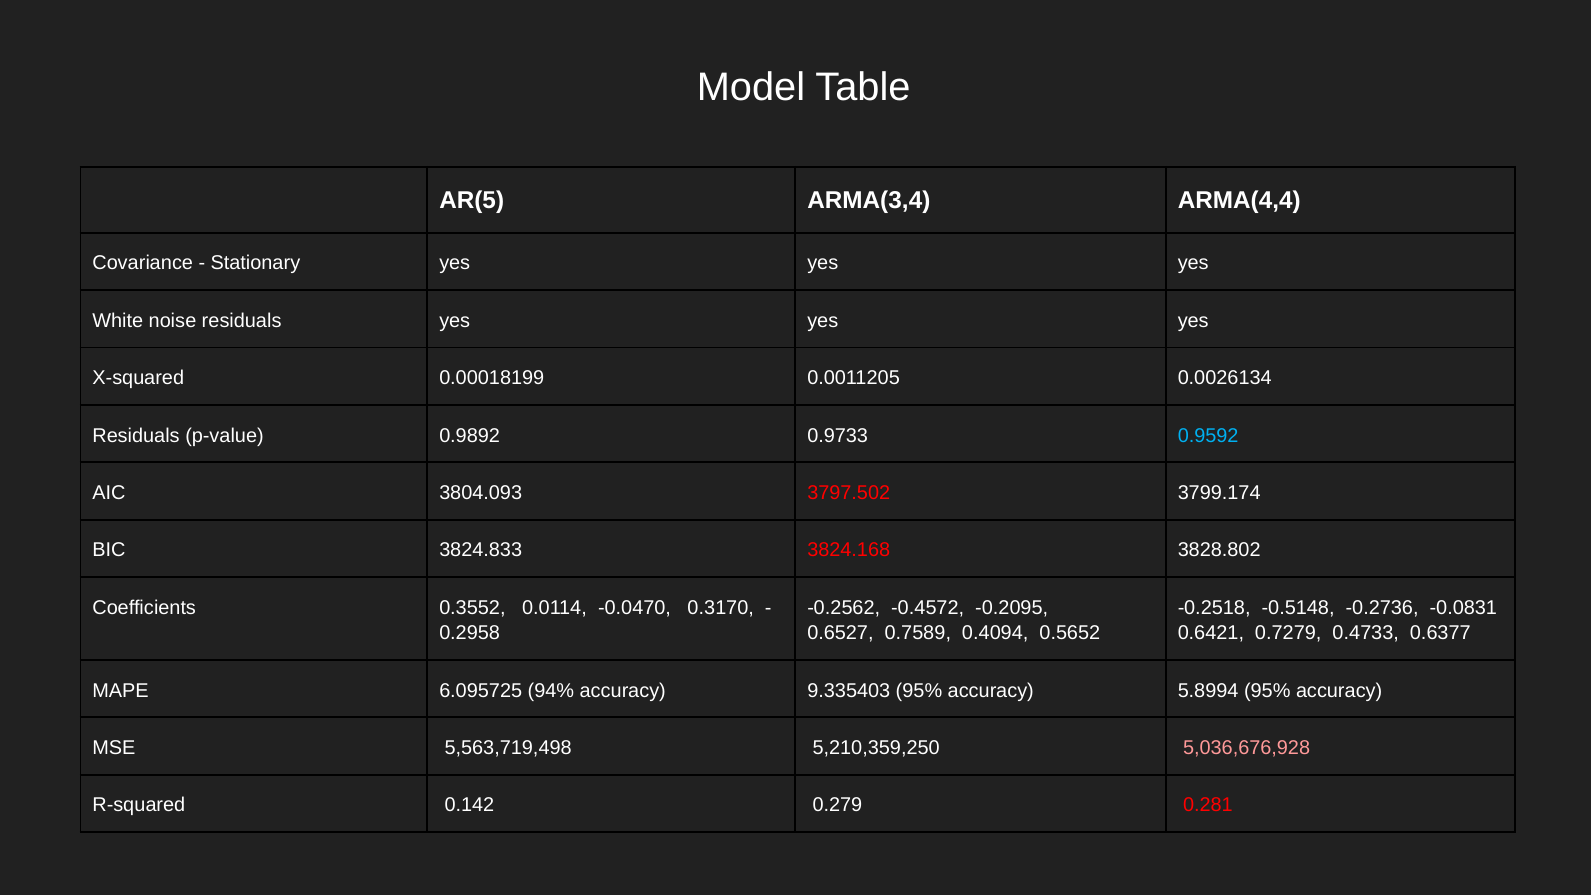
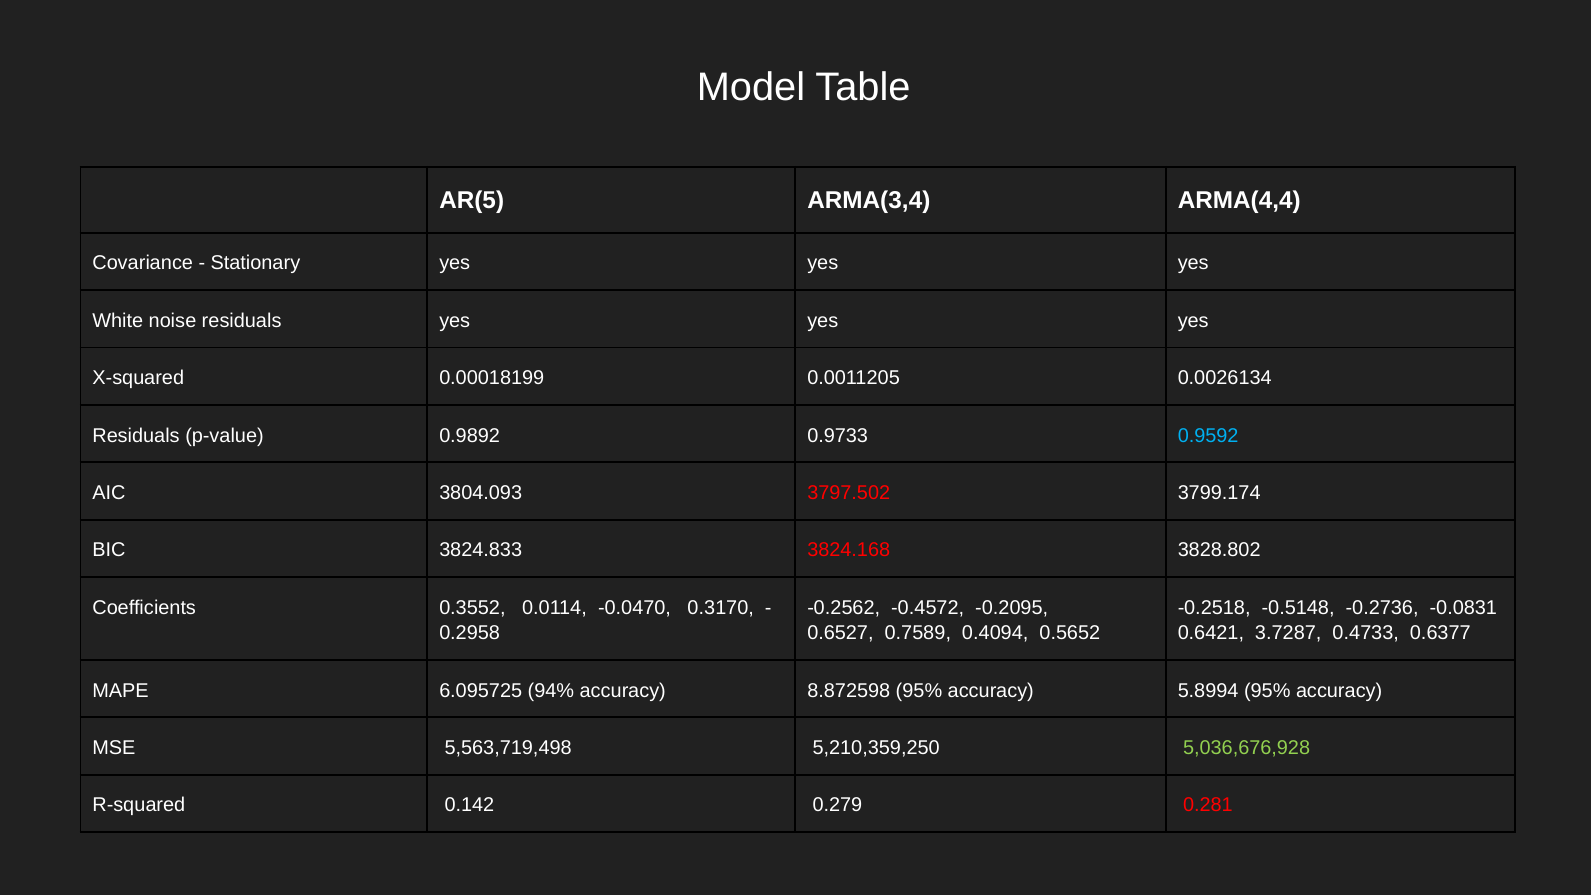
0.7279: 0.7279 -> 3.7287 (1288, 633)
9.335403: 9.335403 -> 8.872598 (849, 691)
5,036,676,928 colour: pink -> light green (1247, 748)
